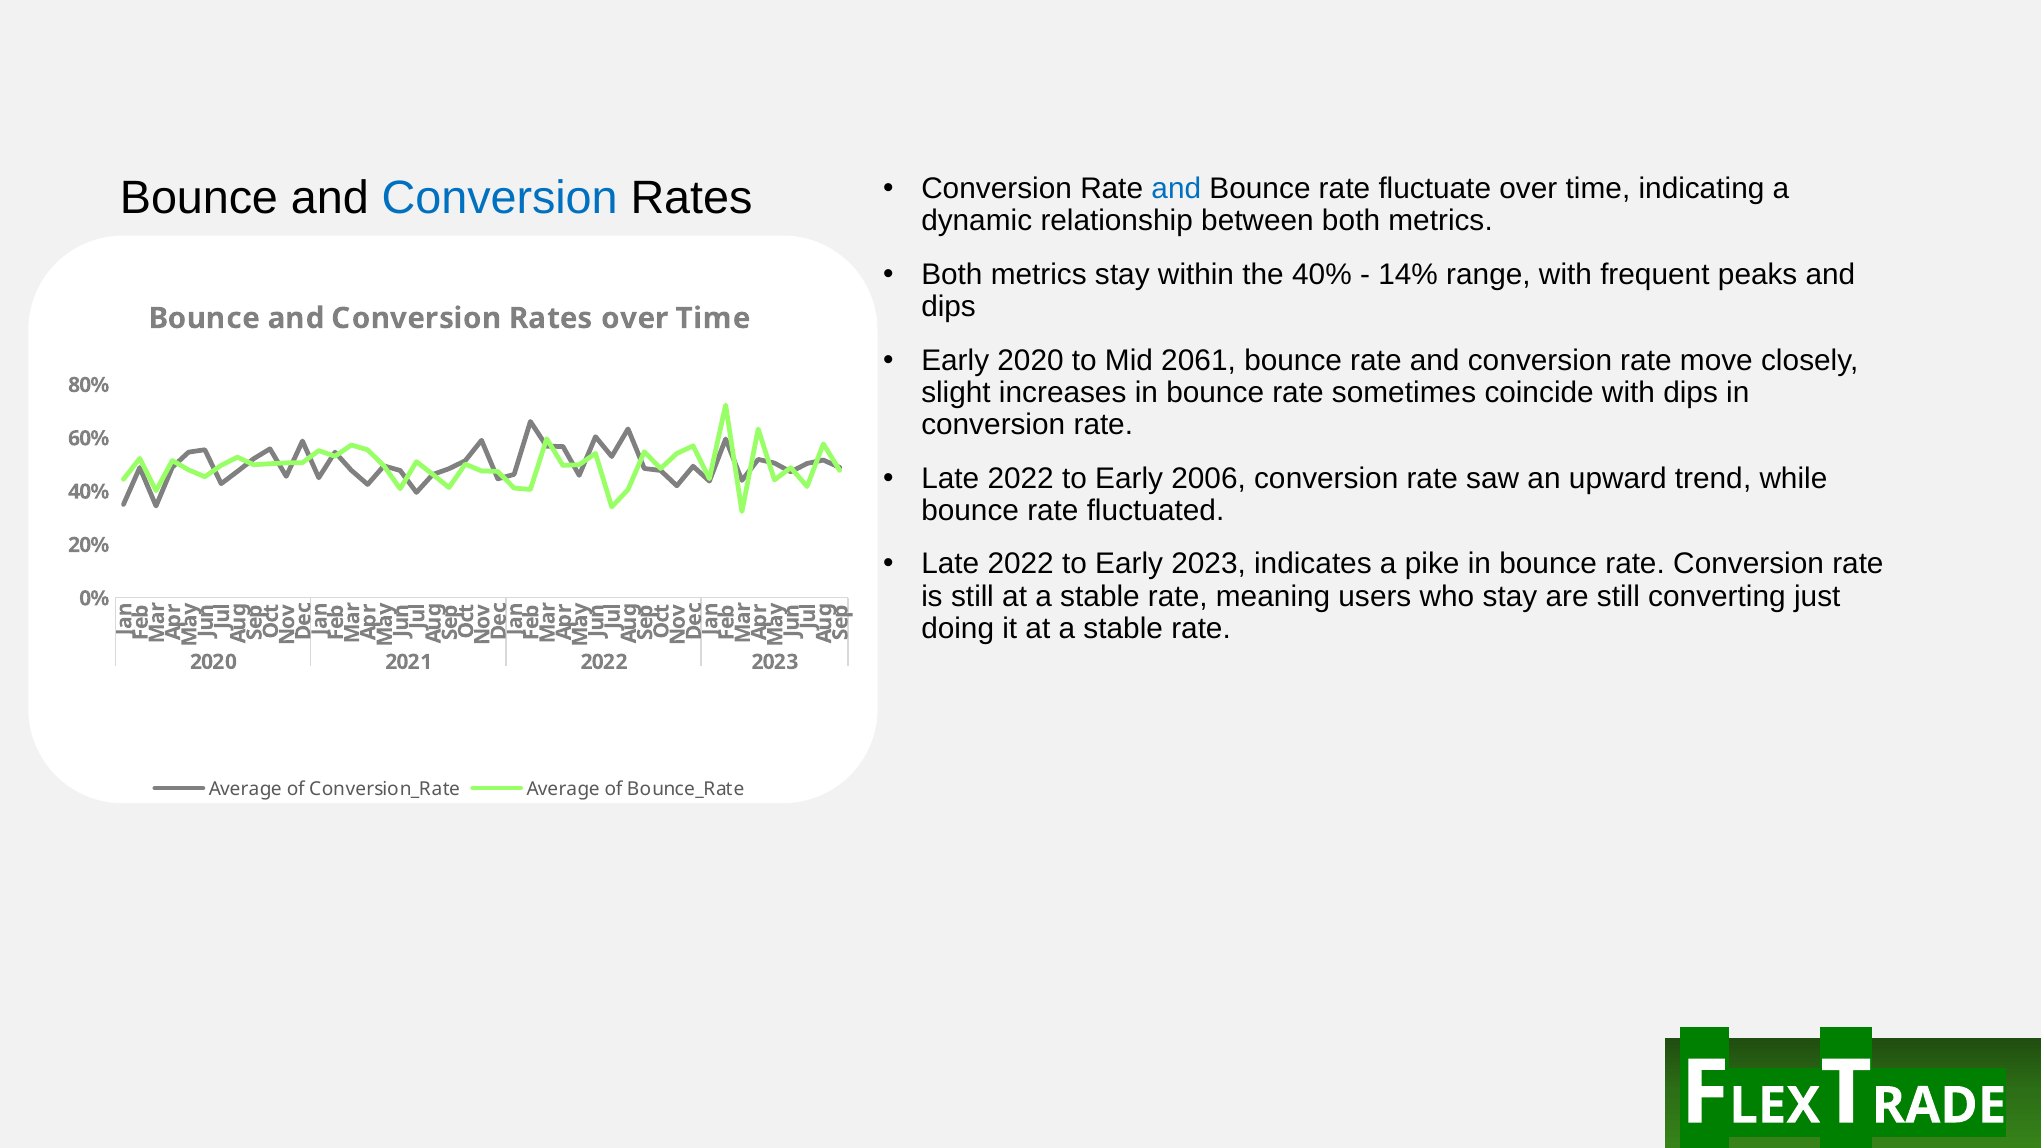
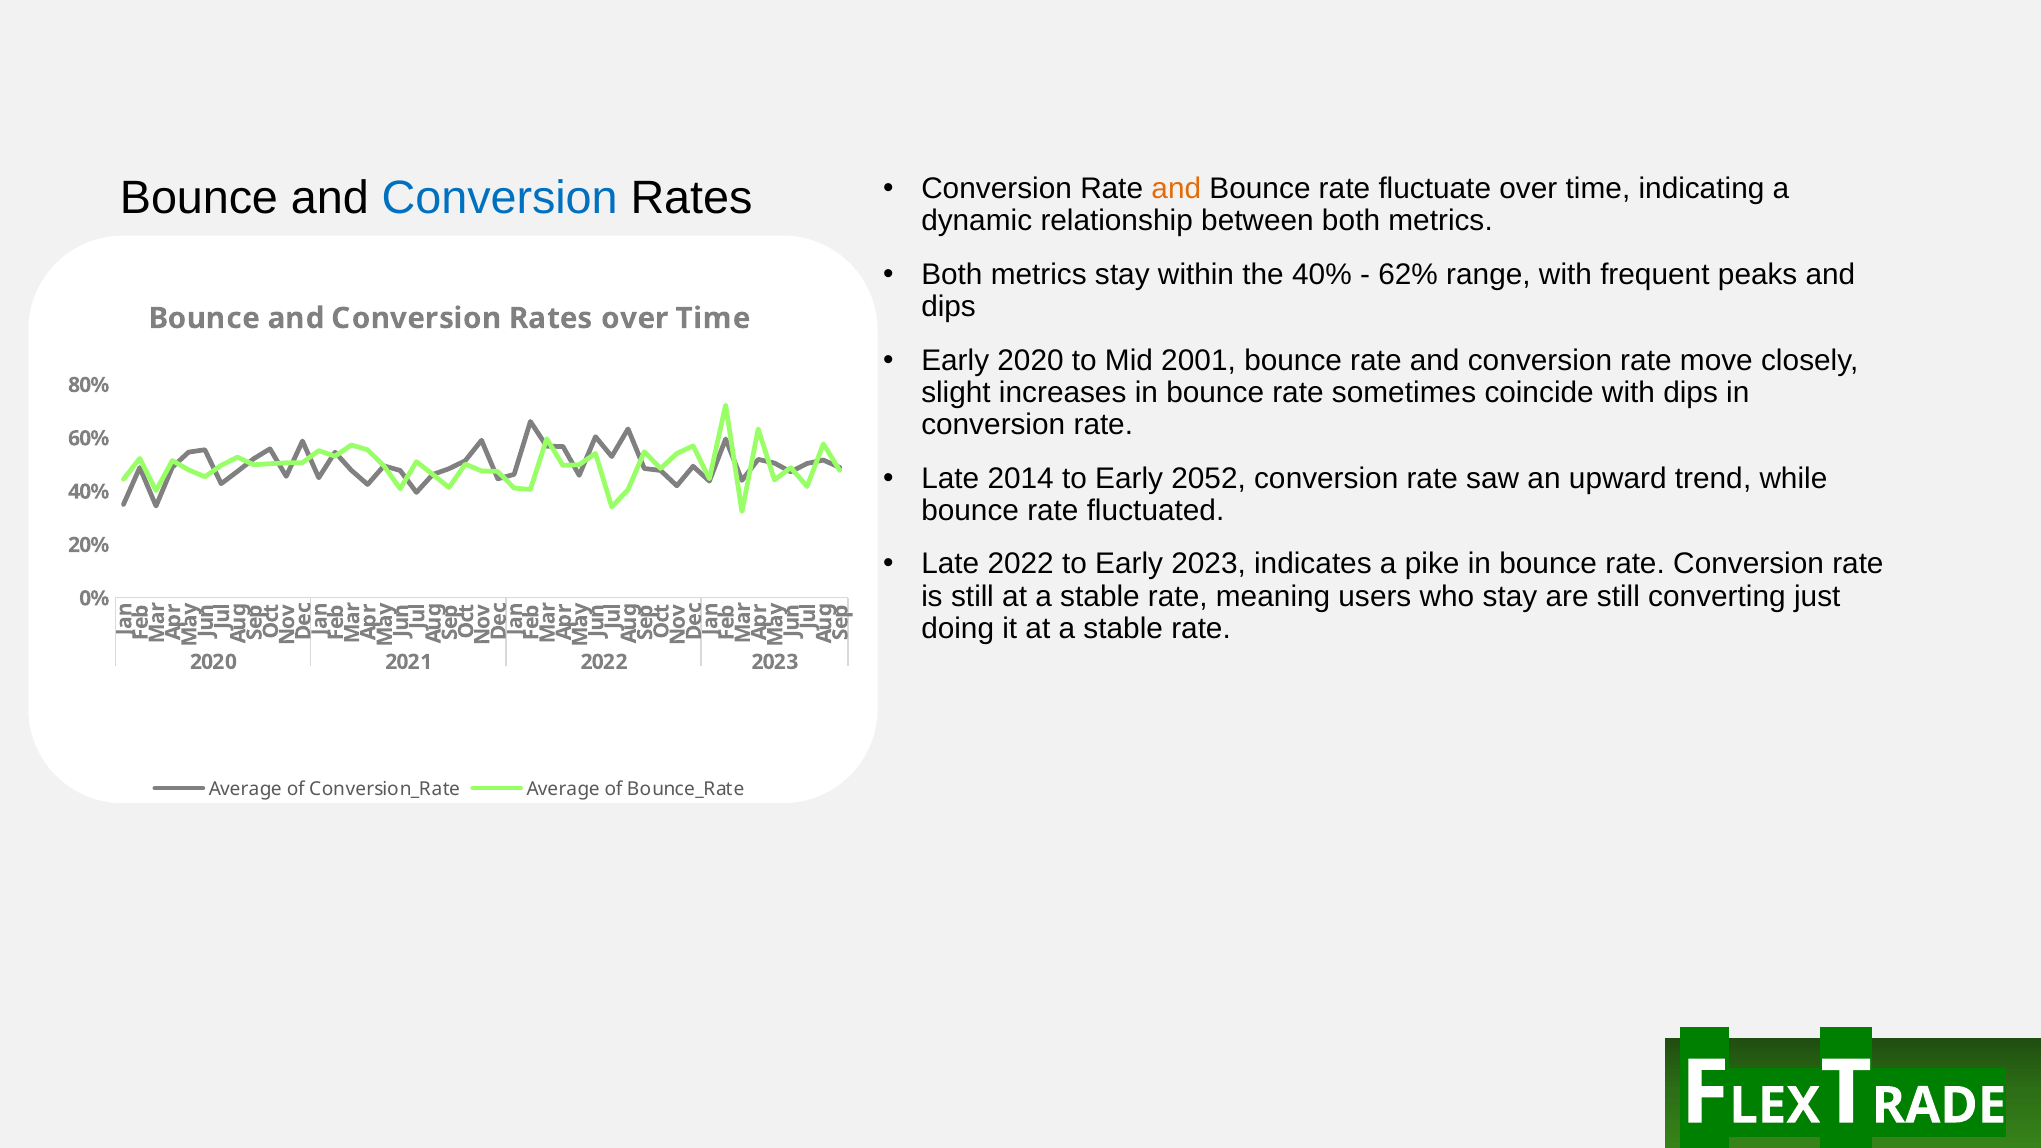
and colour: blue -> orange (1176, 189)
14%: 14% -> 62% (1408, 275)
2061: 2061 -> 2001 (1199, 360)
2022: 2022 -> 2014 (1021, 478)
2006: 2006 -> 2052 (1209, 478)
